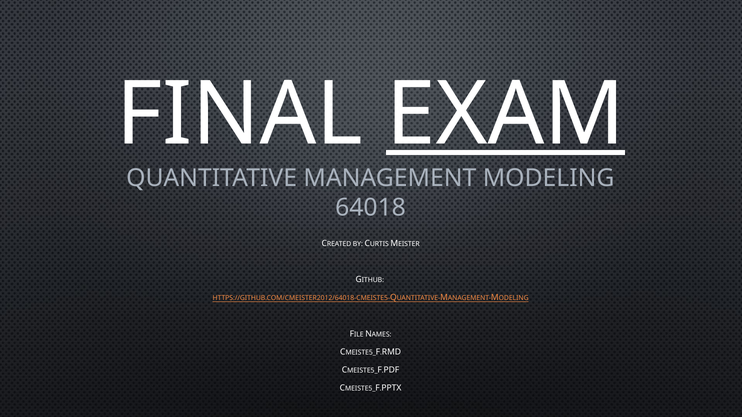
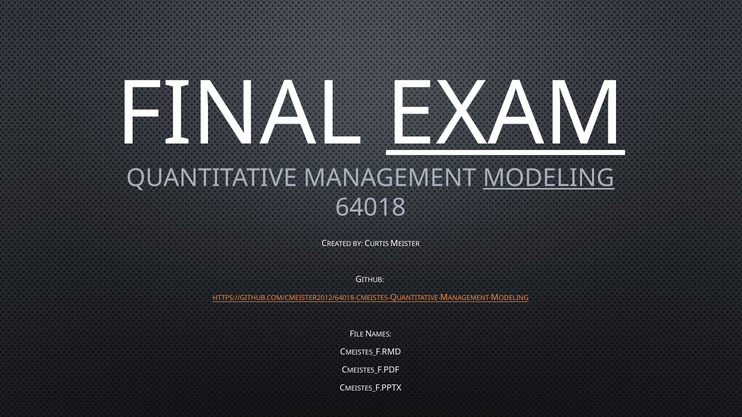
MODELING underline: none -> present (549, 178)
